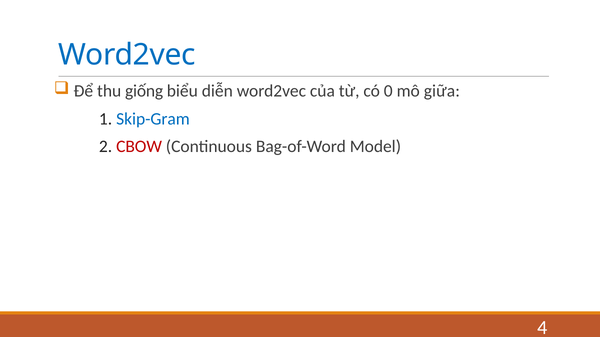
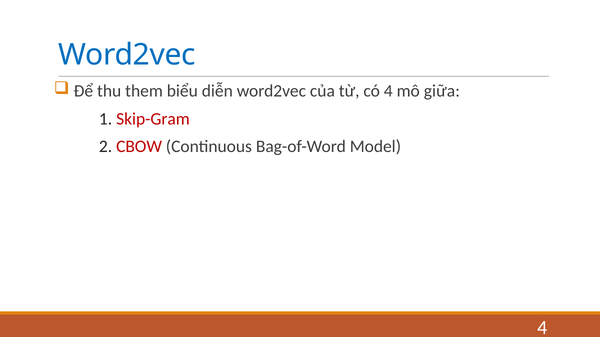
giống: giống -> them (144, 91)
có 0: 0 -> 4 (388, 91)
Skip-Gram colour: blue -> red (153, 119)
